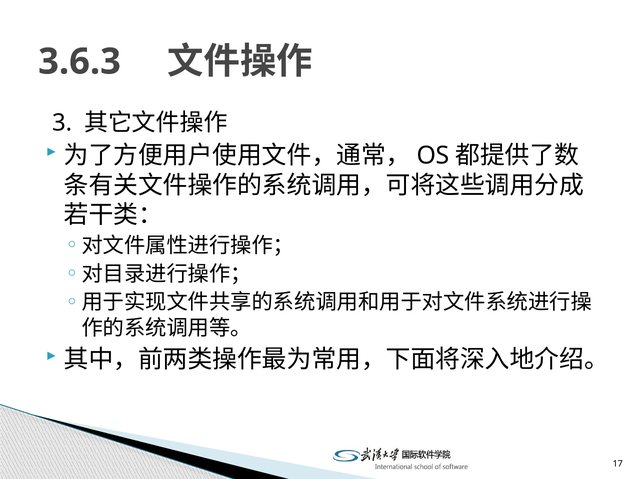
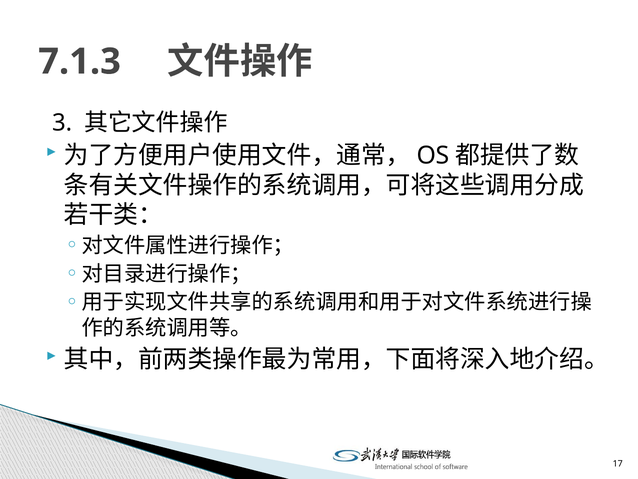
3.6.3: 3.6.3 -> 7.1.3 (80, 62)
